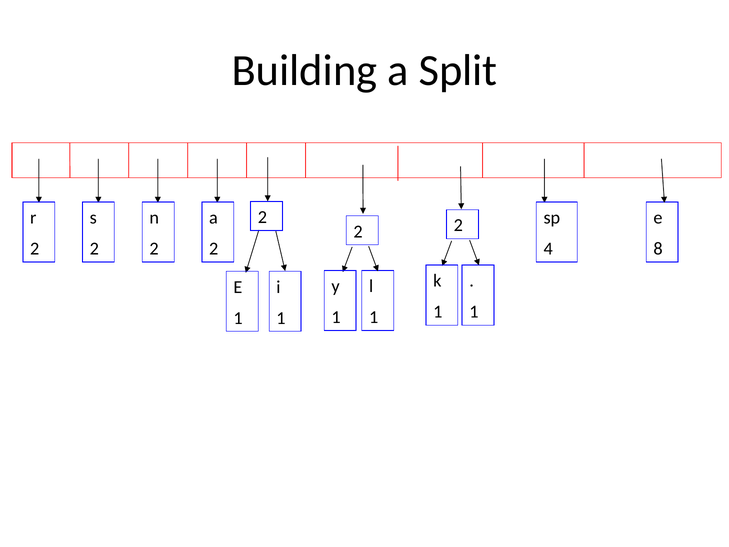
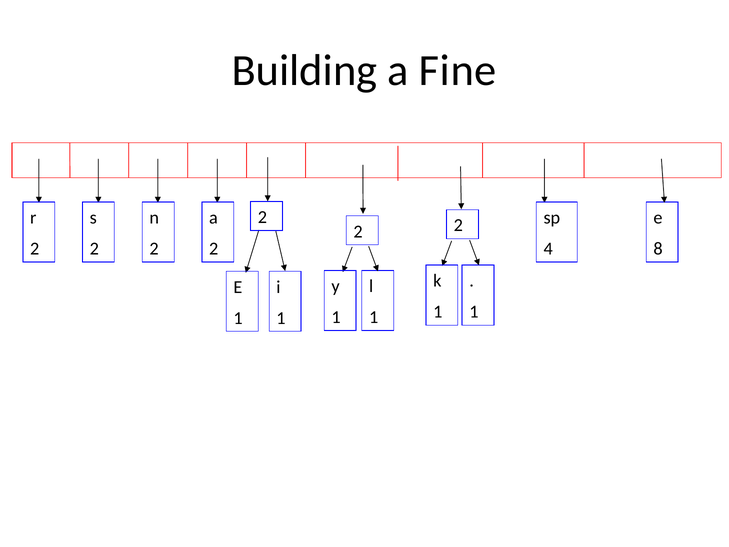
Split: Split -> Fine (458, 71)
